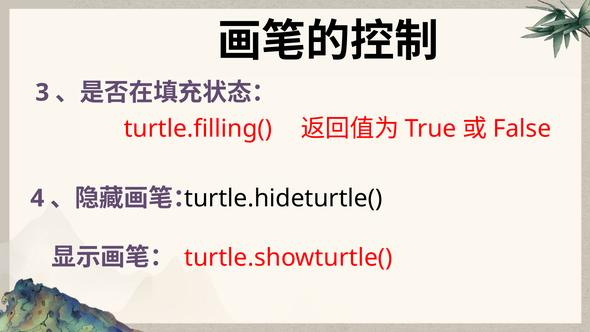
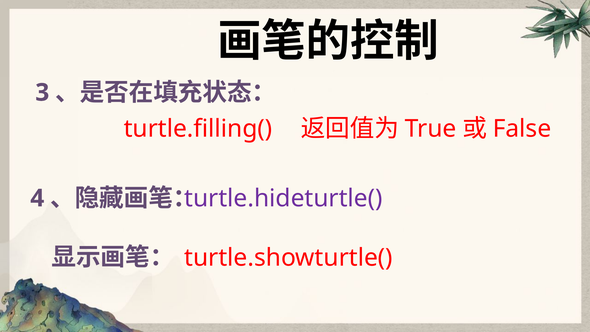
turtle.hideturtle( colour: black -> purple (283, 198)
